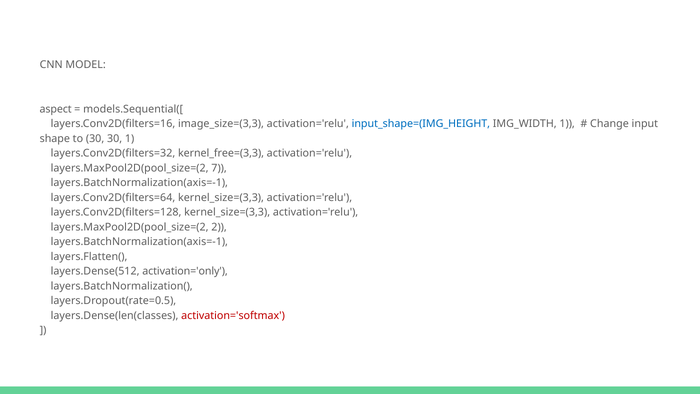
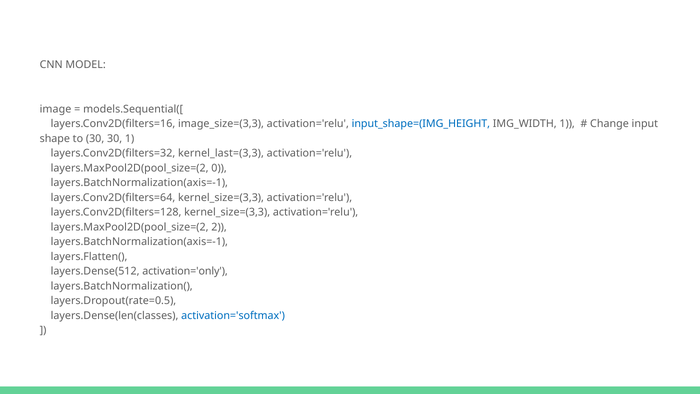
aspect: aspect -> image (56, 109)
kernel_free=(3,3: kernel_free=(3,3 -> kernel_last=(3,3 (221, 153)
7: 7 -> 0 (219, 168)
activation='softmax colour: red -> blue (233, 316)
